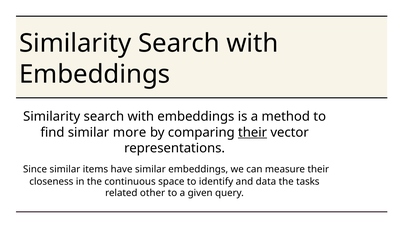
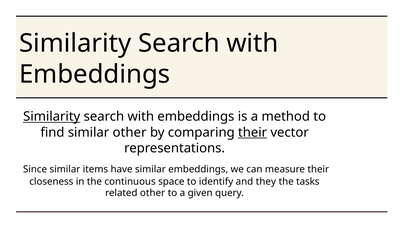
Similarity underline: none -> present (52, 117)
similar more: more -> other (130, 133)
data: data -> they (266, 182)
